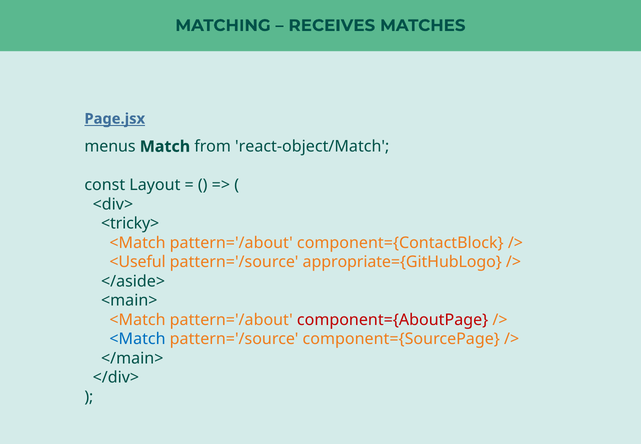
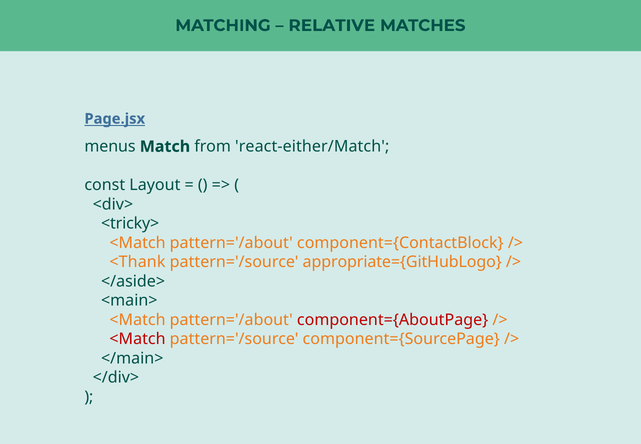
RECEIVES: RECEIVES -> RELATIVE (332, 25)
react-object/Match: react-object/Match -> react-either/Match (312, 146)
<Useful: <Useful -> <Thank (137, 262)
<Match colour: blue -> red (137, 339)
